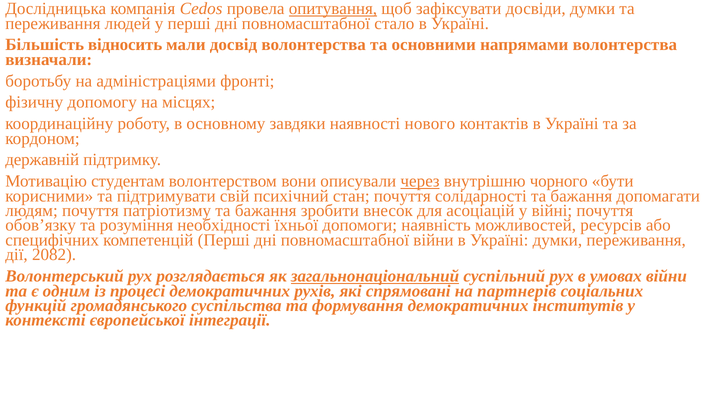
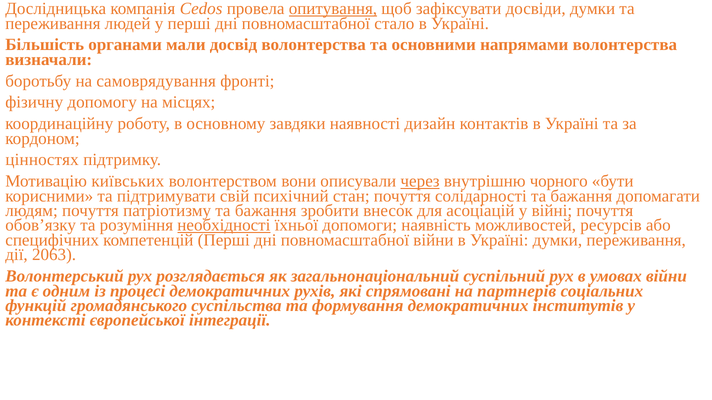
відносить: відносить -> органами (125, 45)
адміністраціями: адміністраціями -> самоврядування (156, 81)
нового: нового -> дизайн (430, 124)
державній: державній -> цінностях (42, 160)
студентам: студентам -> київських (128, 181)
необхідності underline: none -> present (224, 226)
2082: 2082 -> 2063 (54, 255)
загальнонаціональний underline: present -> none (375, 277)
